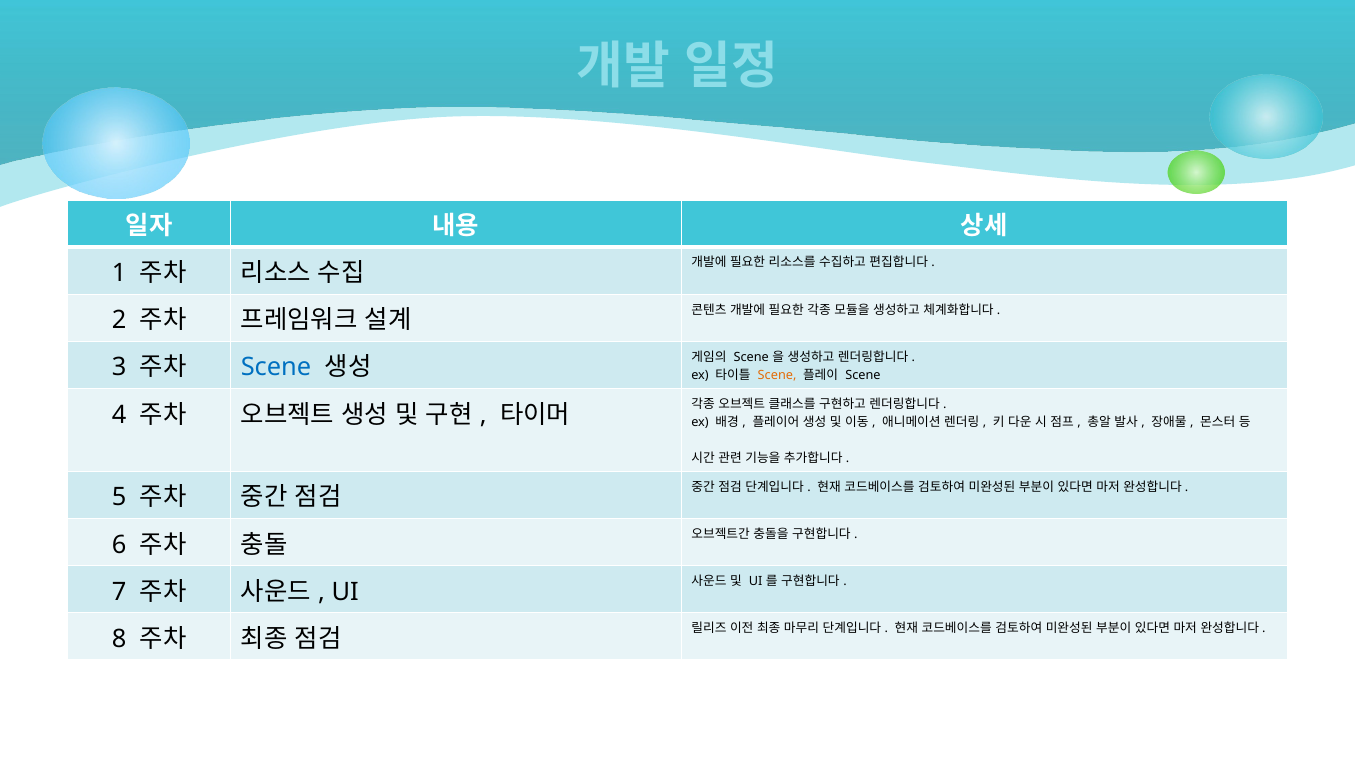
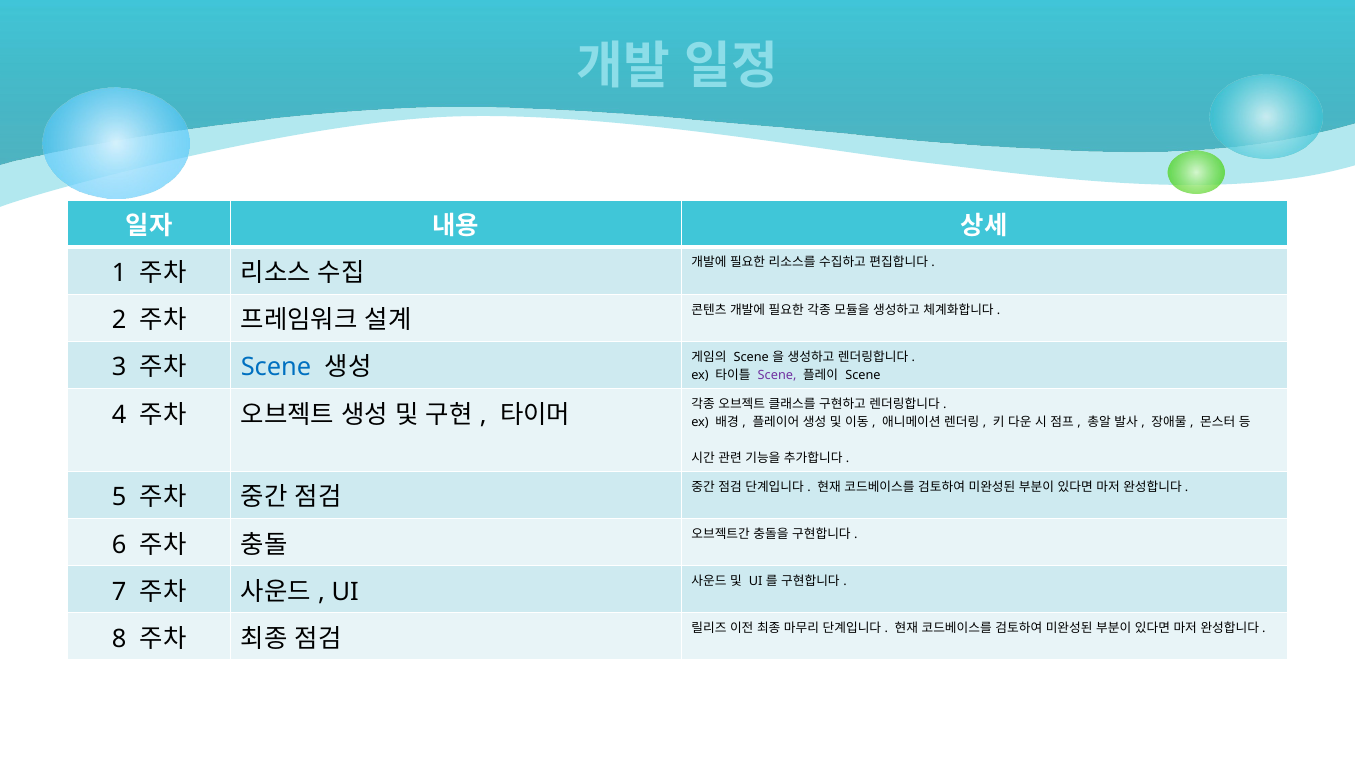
Scene colour: orange -> purple (777, 376)
